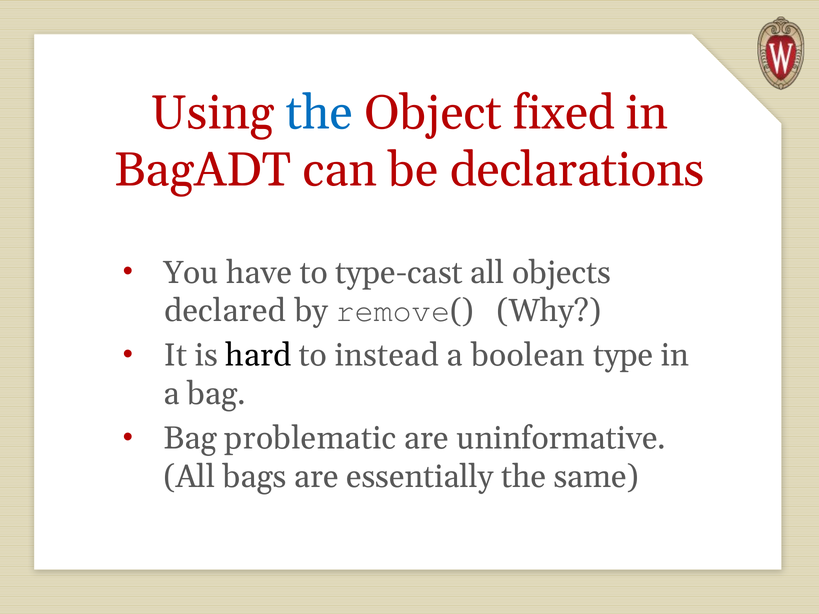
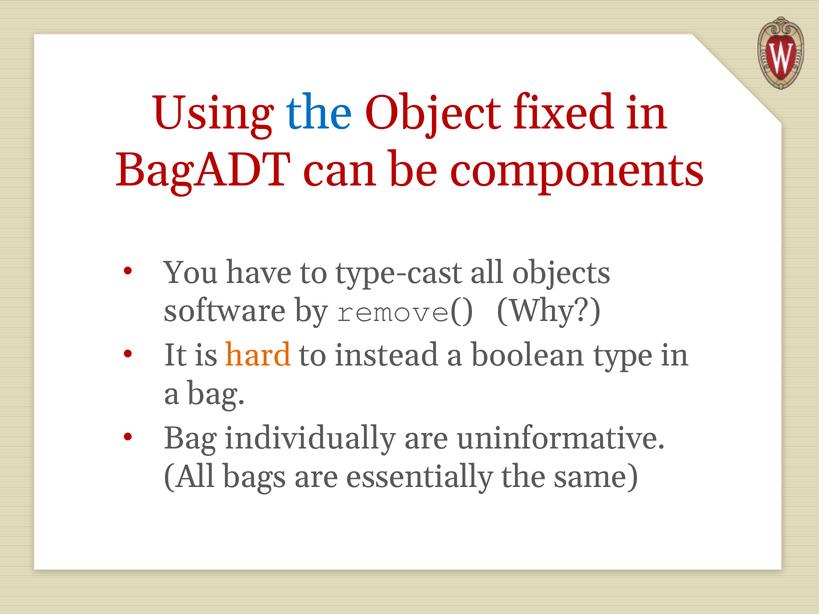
declarations: declarations -> components (577, 170)
declared: declared -> software (225, 311)
hard colour: black -> orange (258, 356)
problematic: problematic -> individually (310, 438)
